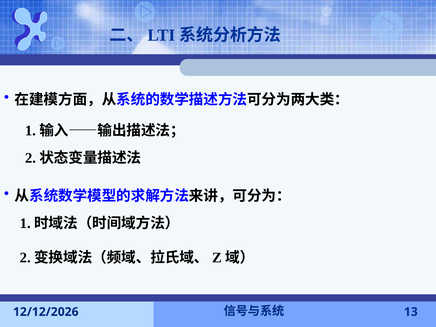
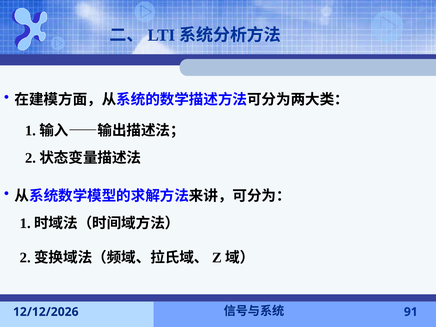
13: 13 -> 91 (411, 312)
